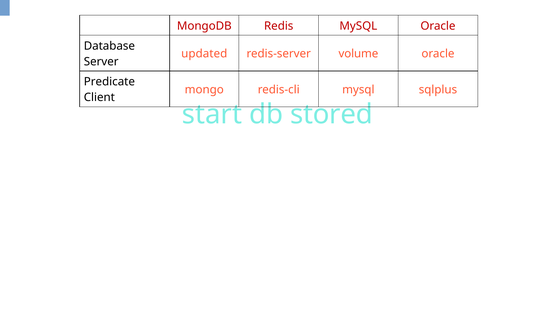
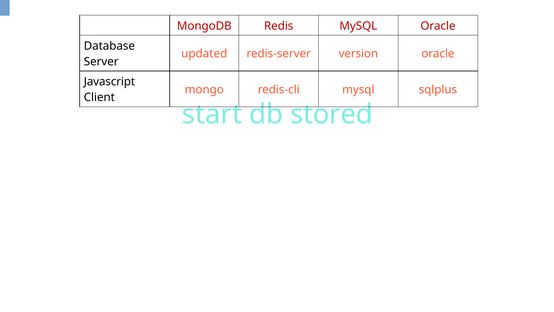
volume: volume -> version (358, 54)
Predicate: Predicate -> Javascript (109, 82)
